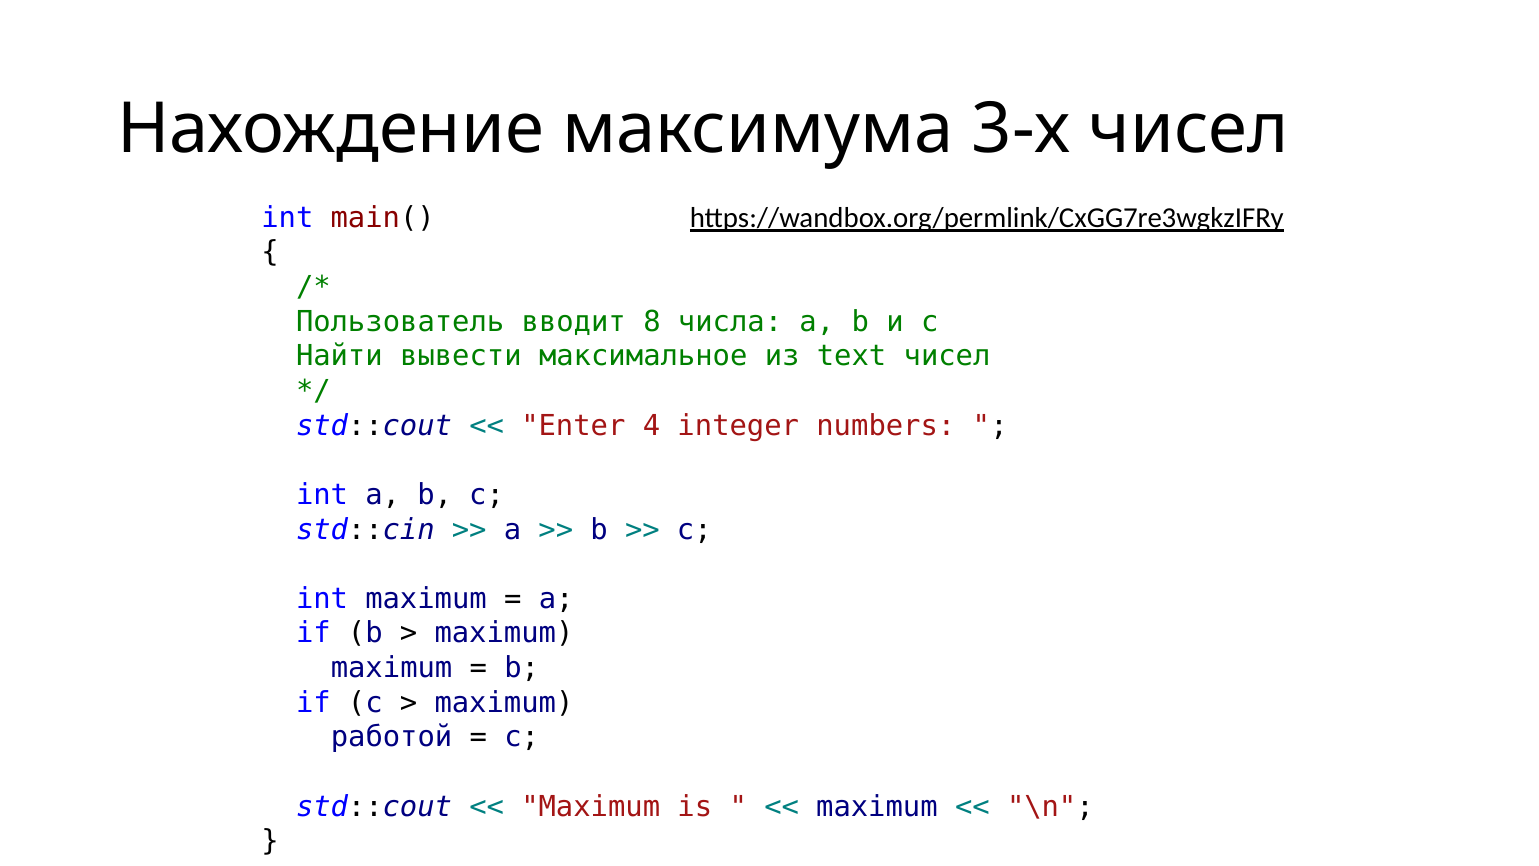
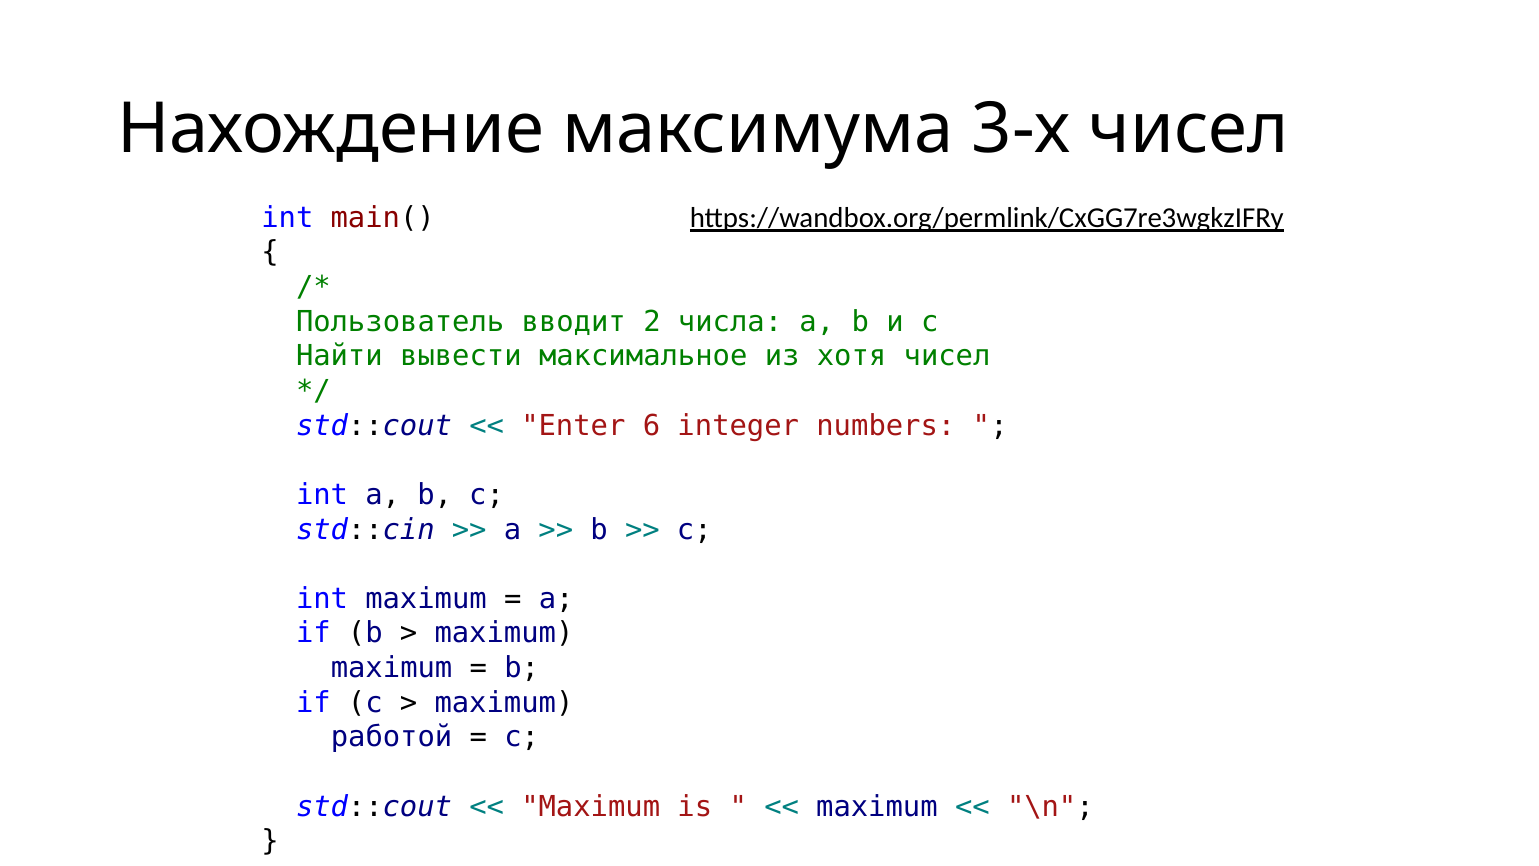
8: 8 -> 2 (652, 322)
text: text -> хотя (852, 356)
4: 4 -> 6 (651, 425)
